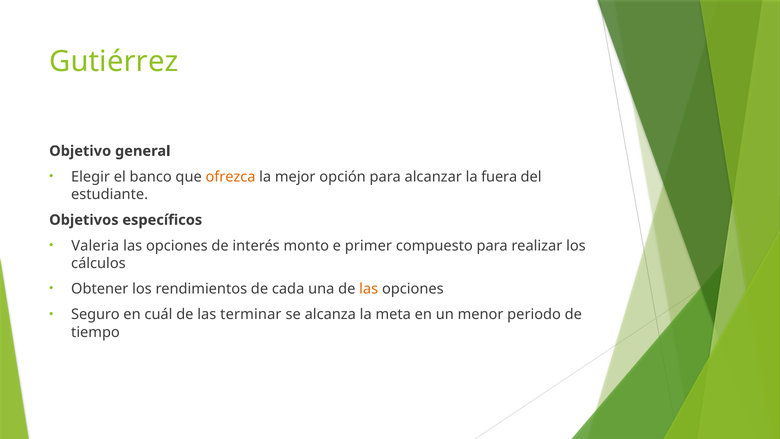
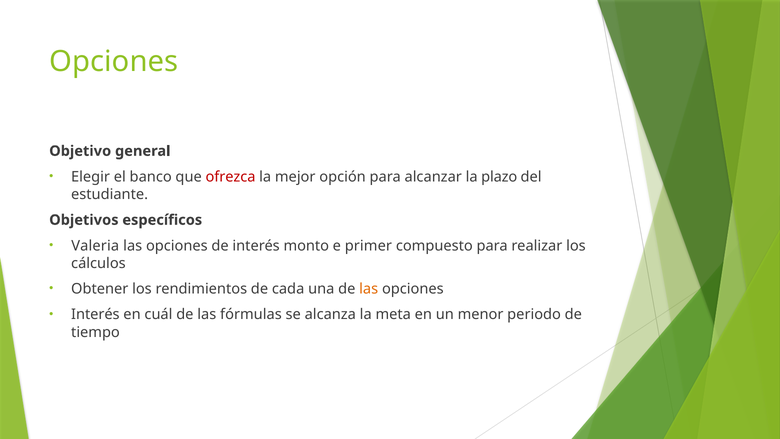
Gutiérrez: Gutiérrez -> Opciones (114, 62)
ofrezca colour: orange -> red (231, 177)
fuera: fuera -> plazo (499, 177)
Seguro: Seguro -> Interés (95, 314)
terminar: terminar -> fórmulas (251, 314)
